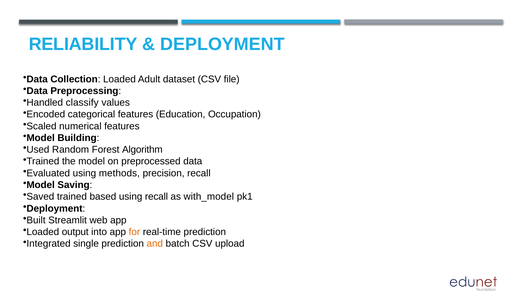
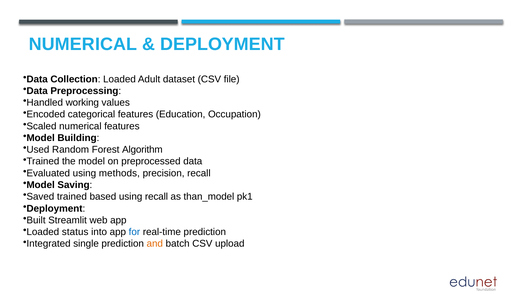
RELIABILITY: RELIABILITY -> NUMERICAL (83, 44)
classify: classify -> working (82, 102)
with_model: with_model -> than_model (209, 196)
output: output -> status (75, 232)
for colour: orange -> blue (134, 232)
